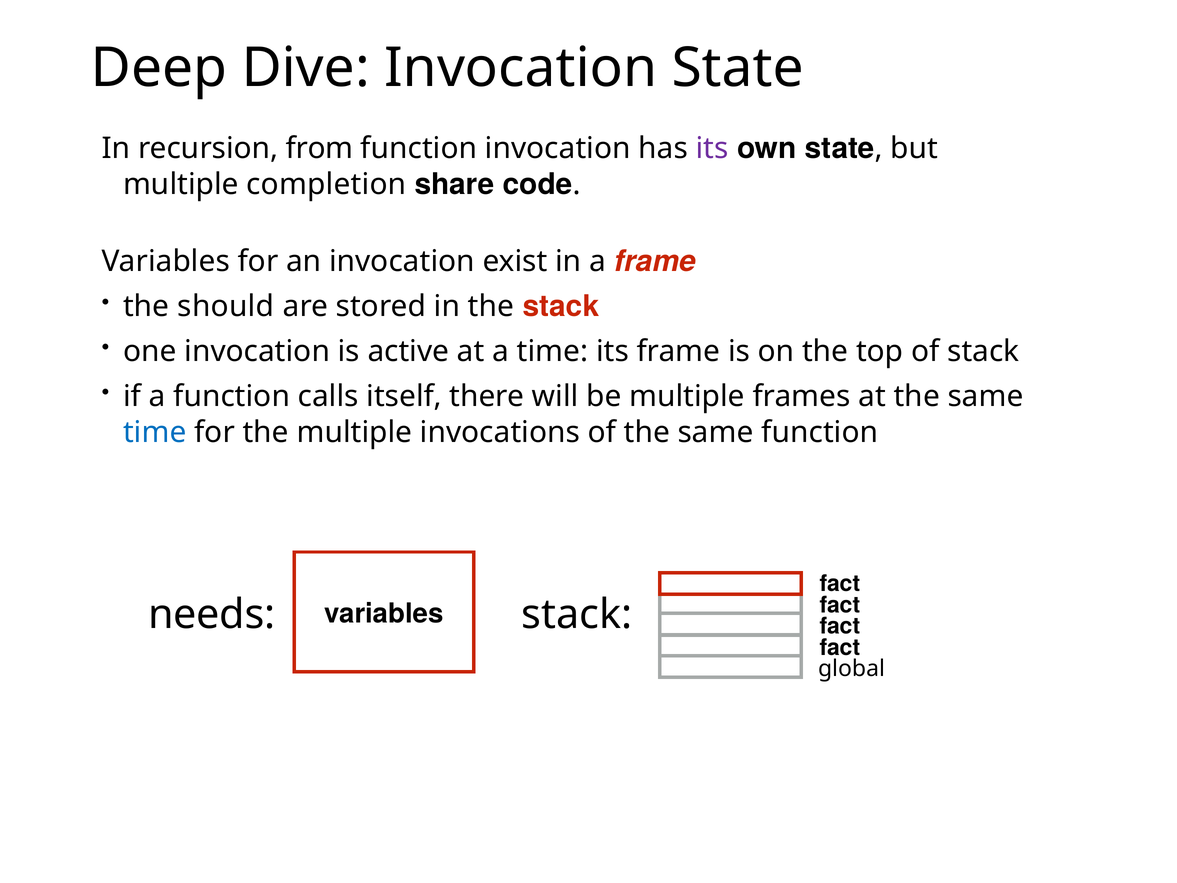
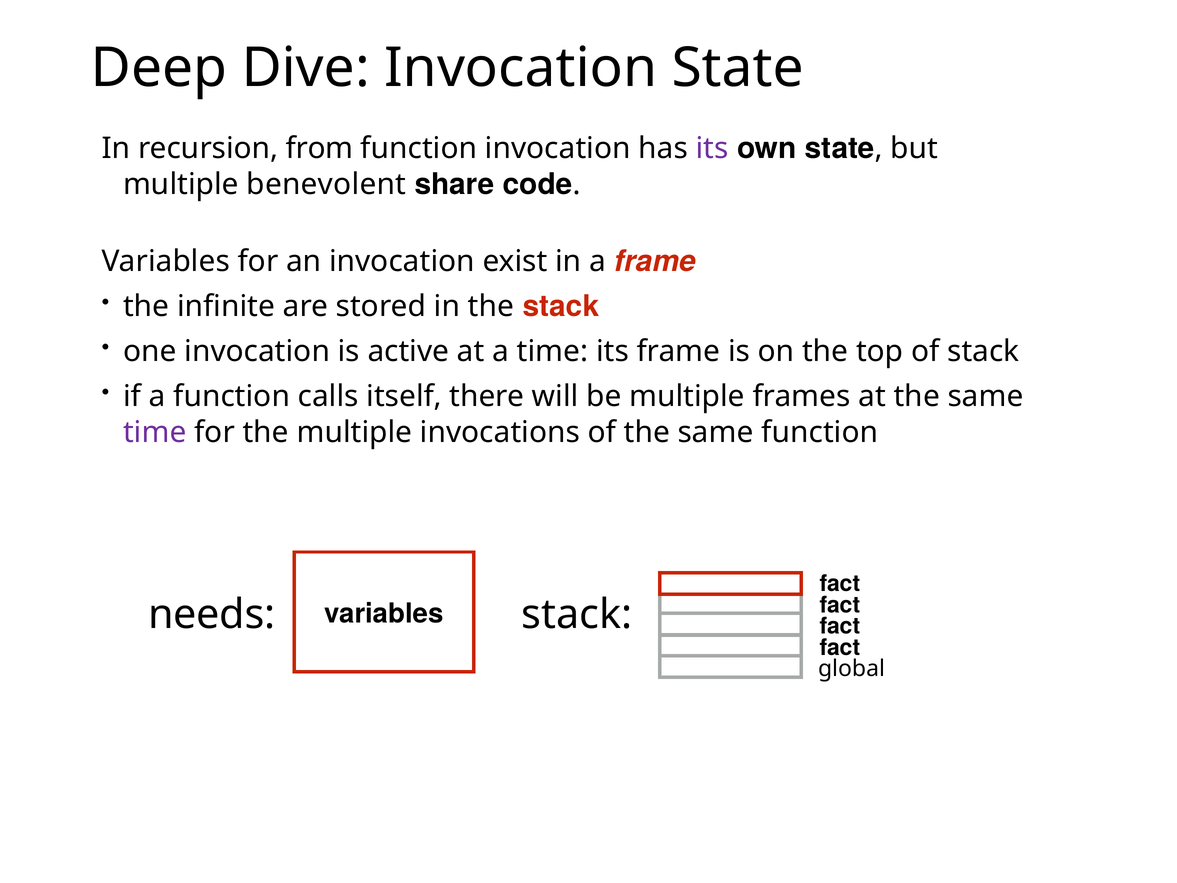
completion: completion -> benevolent (326, 184)
should: should -> infinite (226, 306)
time colour: blue -> purple (155, 432)
